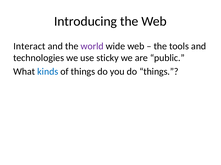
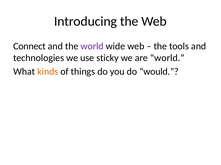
Interact: Interact -> Connect (29, 46)
are public: public -> world (167, 58)
kinds colour: blue -> orange (48, 72)
do things: things -> would (159, 72)
